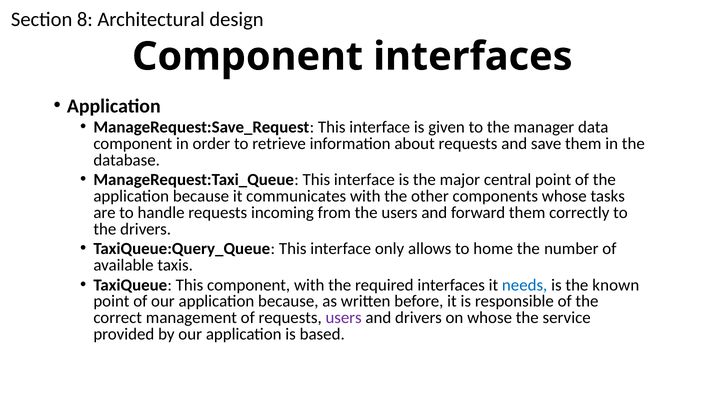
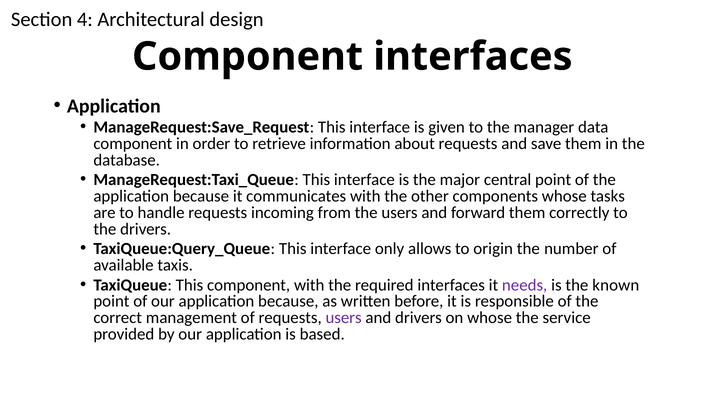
8: 8 -> 4 (85, 20)
home: home -> origin (493, 249)
needs colour: blue -> purple (525, 285)
